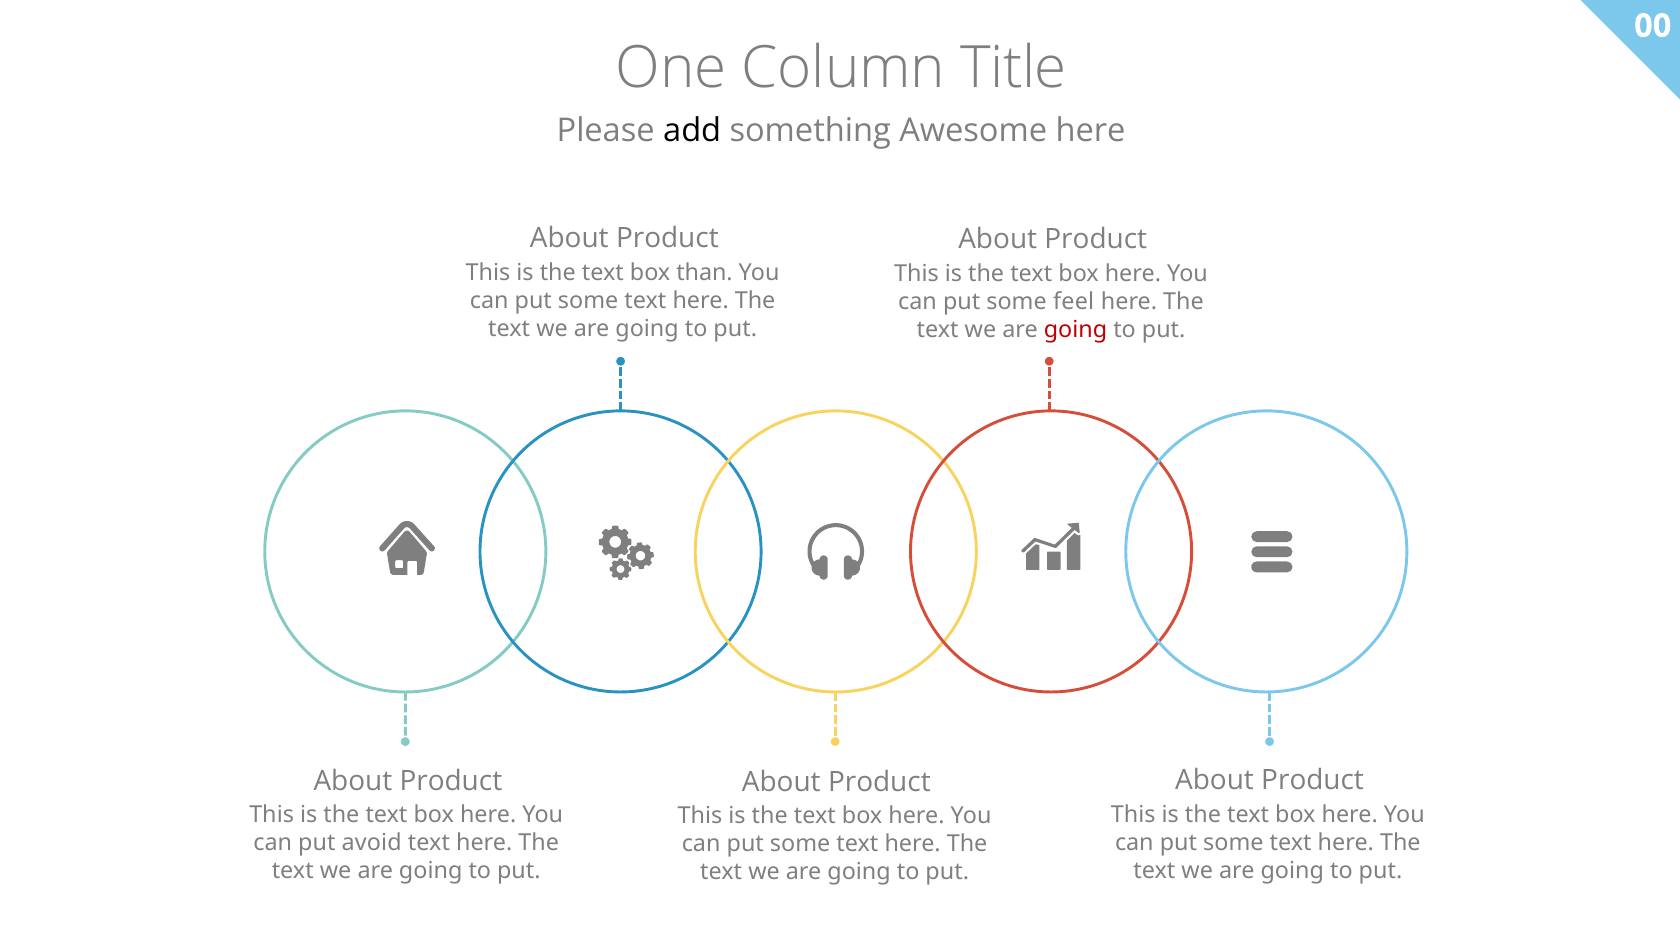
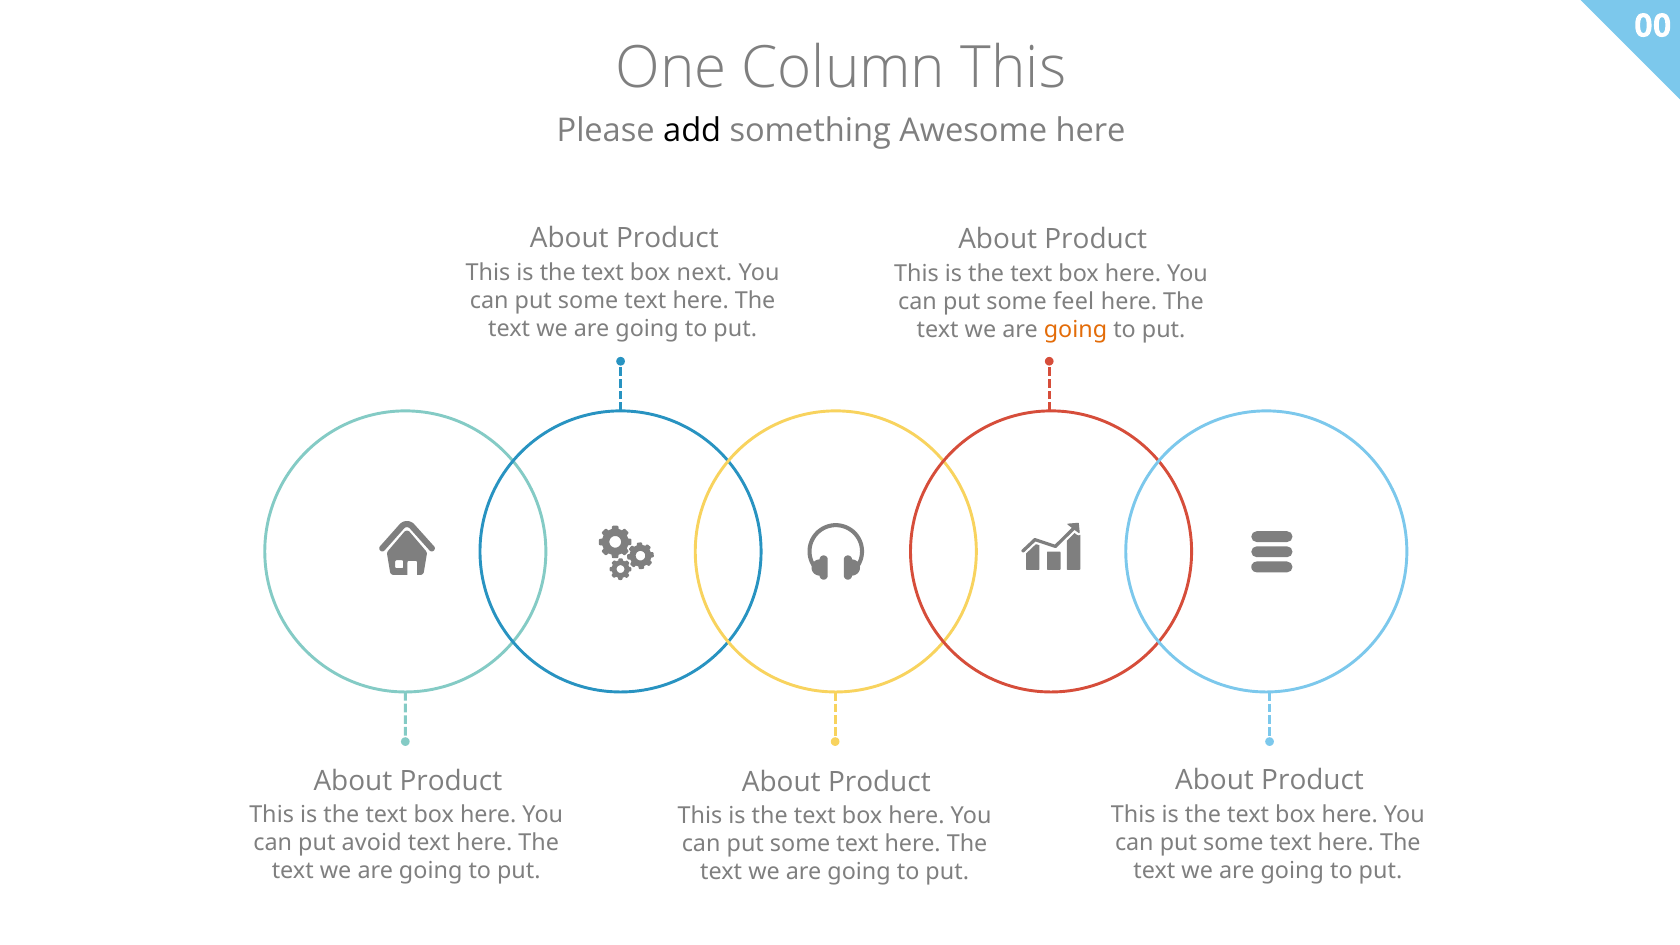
Column Title: Title -> This (1013, 69)
than: than -> next (704, 272)
going colour: red -> orange (1075, 329)
